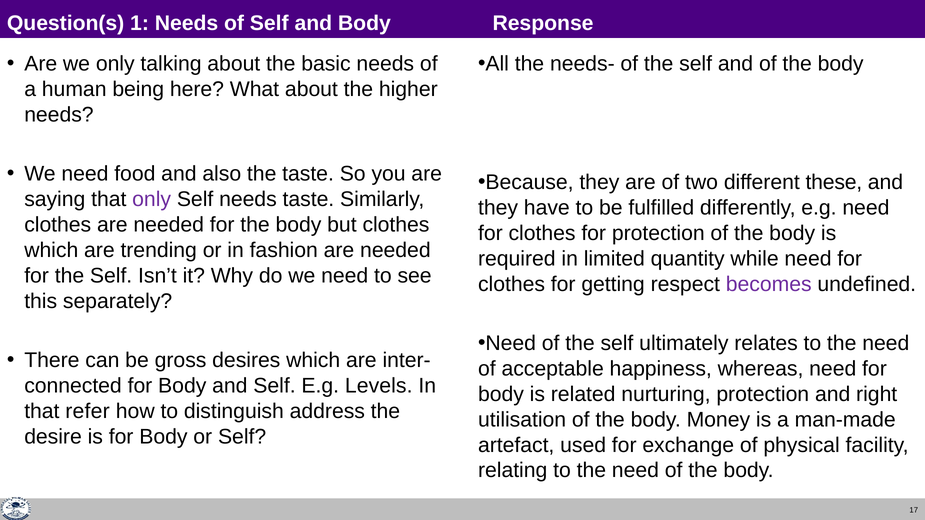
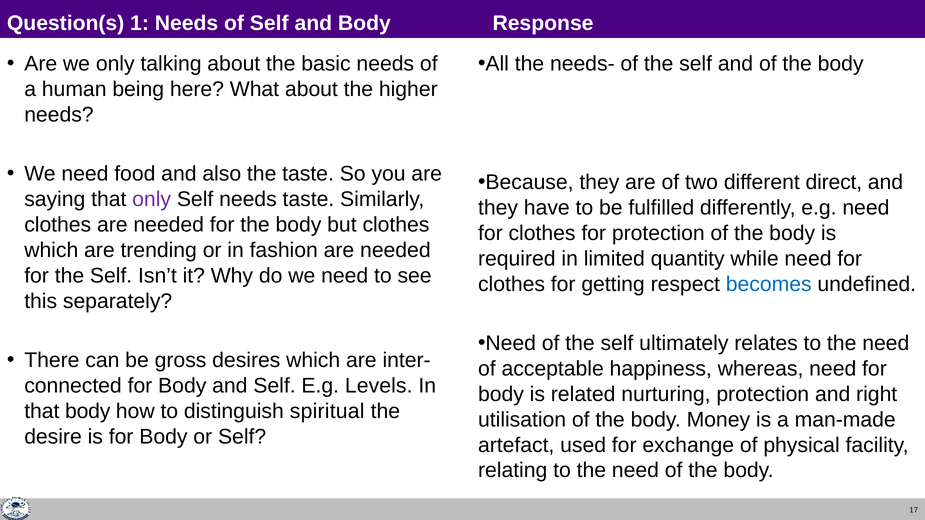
these: these -> direct (834, 183)
becomes colour: purple -> blue (769, 284)
that refer: refer -> body (88, 411)
address: address -> spiritual (327, 411)
